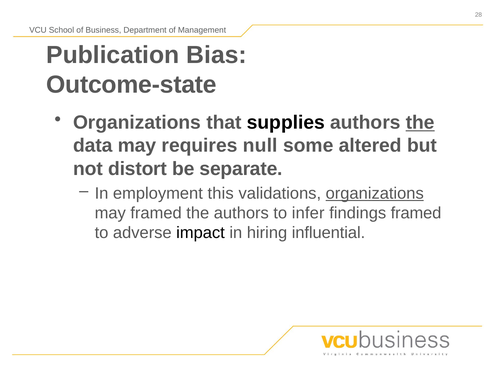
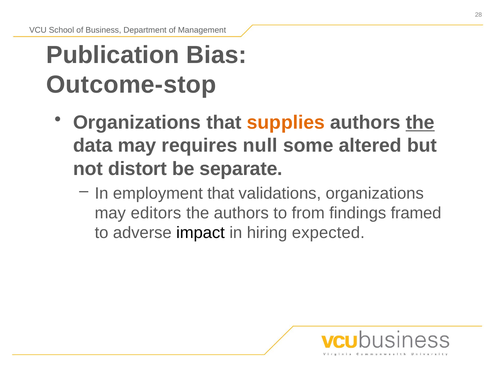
Outcome-state: Outcome-state -> Outcome-stop (131, 85)
supplies colour: black -> orange (286, 123)
employment this: this -> that (221, 193)
organizations underline: present -> none (375, 193)
may framed: framed -> editors (156, 213)
infer: infer -> from (308, 213)
influential: influential -> expected (328, 233)
